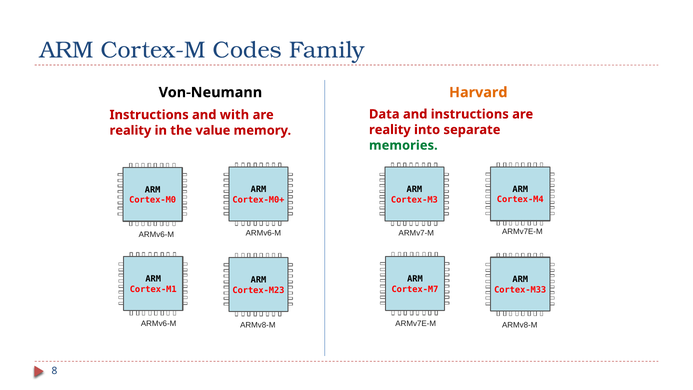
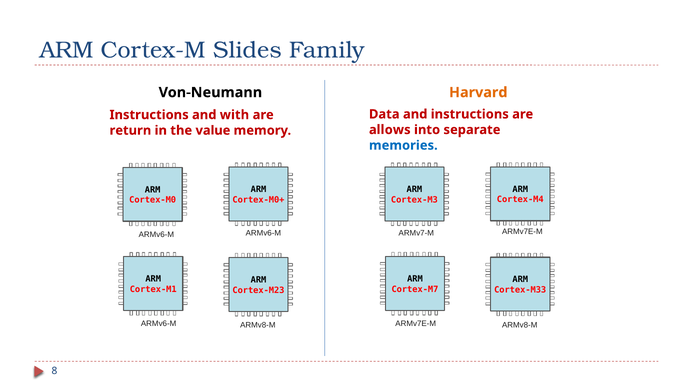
Codes: Codes -> Slides (247, 50)
reality: reality -> allows (390, 130)
reality: reality -> return (130, 130)
memories colour: green -> blue (403, 145)
